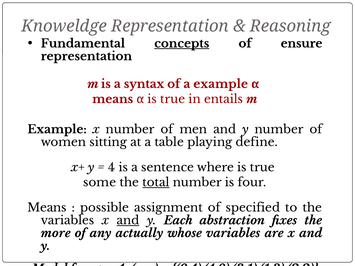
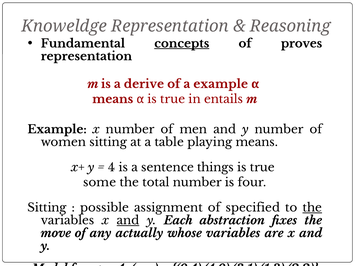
ensure: ensure -> proves (302, 44)
syntax: syntax -> derive (144, 84)
playing define: define -> means (257, 142)
where: where -> things (215, 168)
total underline: present -> none (156, 183)
Means: Means -> Sitting (47, 208)
the underline: none -> present (312, 208)
more: more -> move (56, 233)
